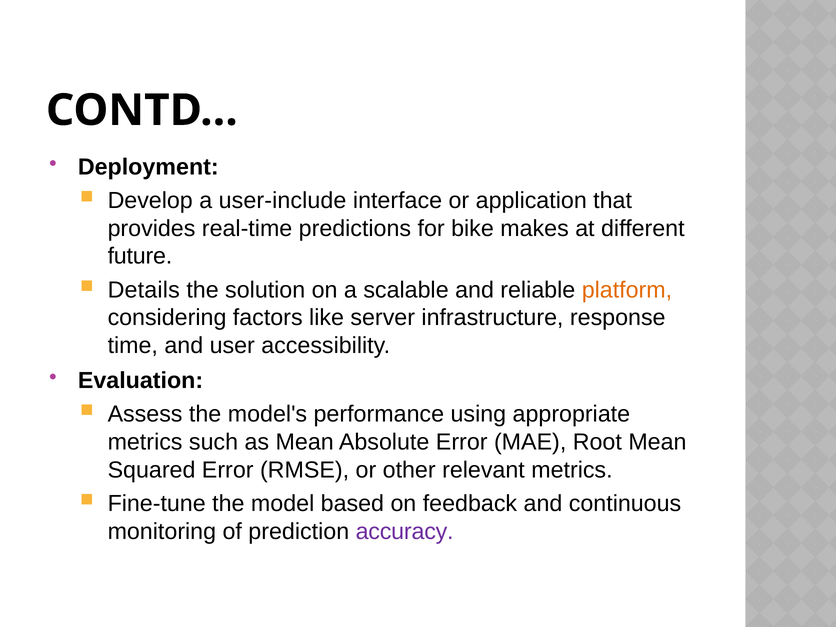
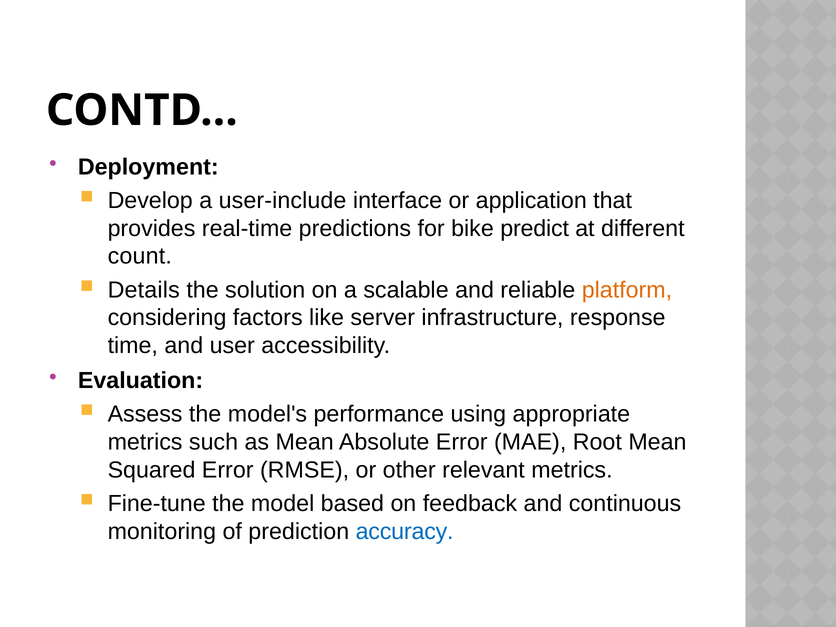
makes: makes -> predict (535, 228)
future: future -> count (140, 256)
accuracy colour: purple -> blue (405, 532)
